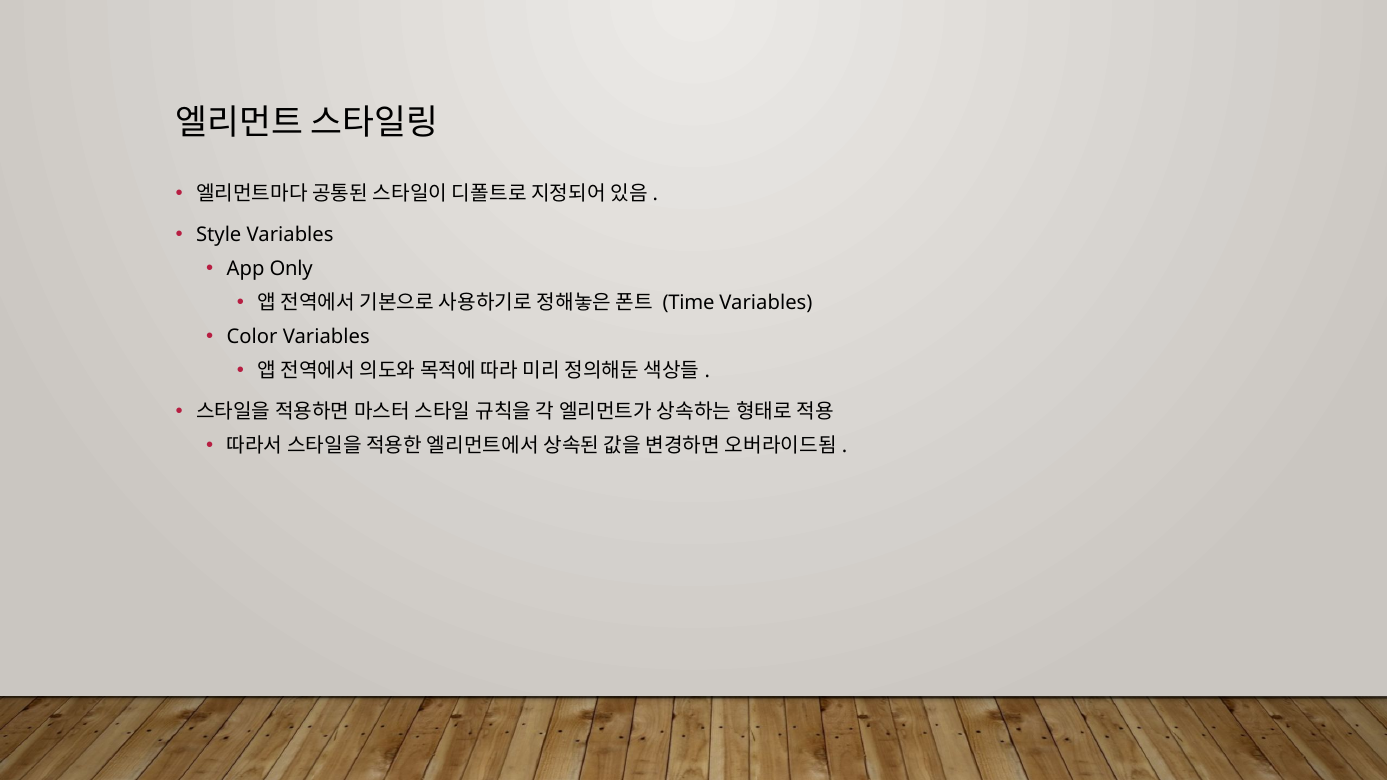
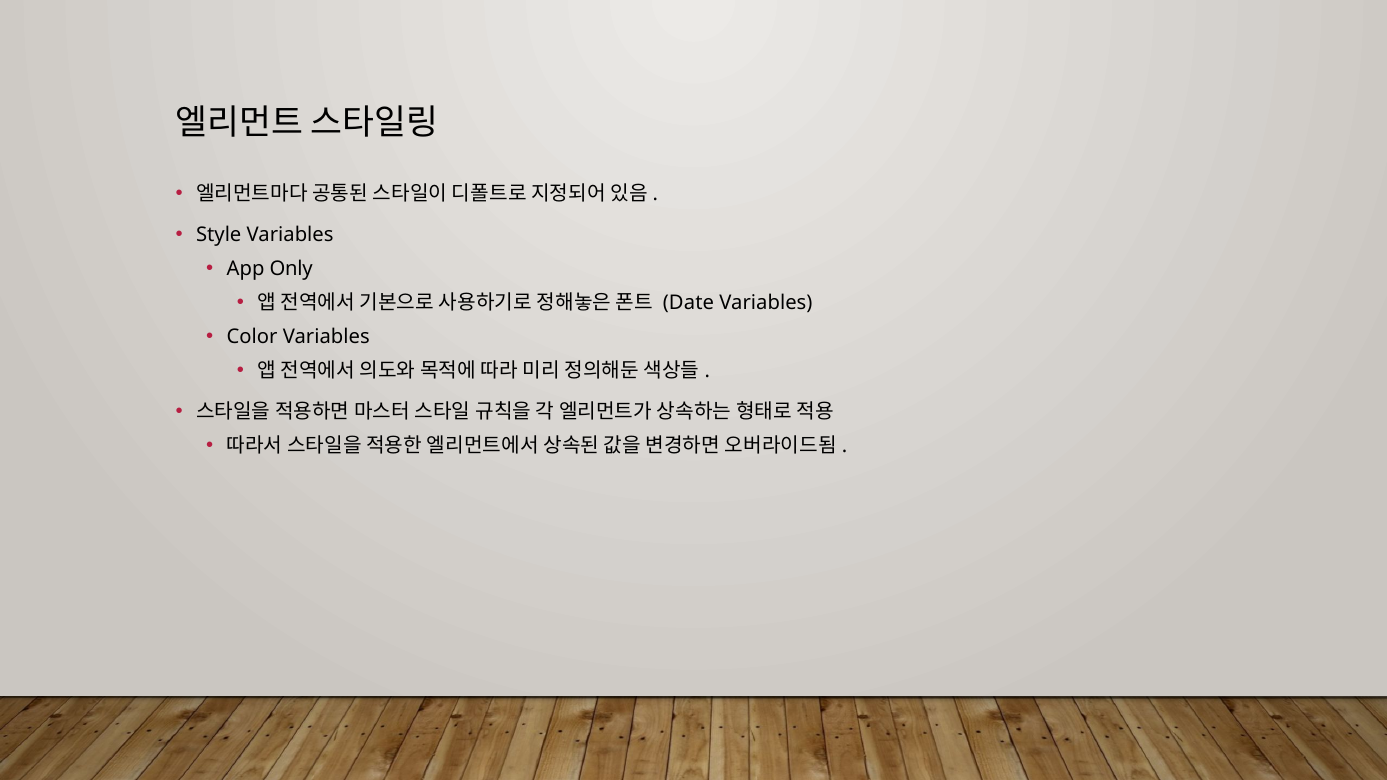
Time: Time -> Date (688, 303)
